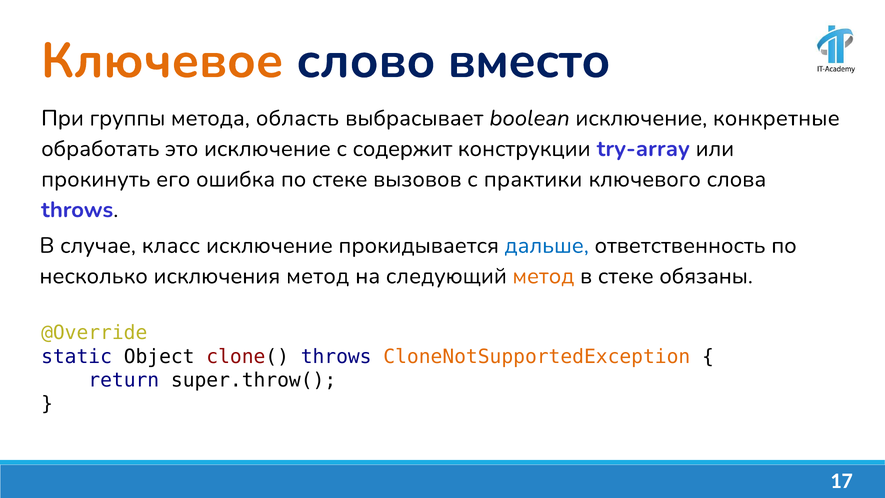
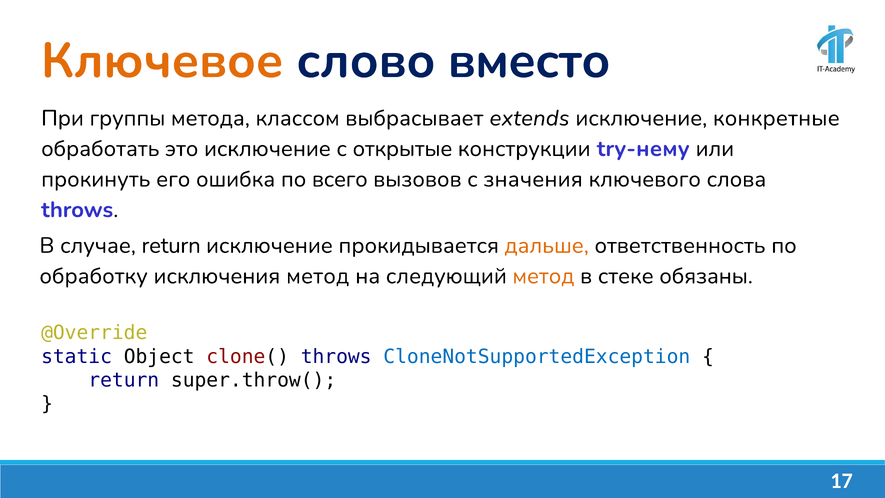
область: область -> классом (298, 118)
boolean: boolean -> extends (530, 118)
содержит: содержит -> открытые (402, 149)
try-array: try-array -> try-нему (643, 149)
по стеке: стеке -> всего (340, 179)
практики: практики -> значения (533, 179)
случае класс: класс -> return (171, 245)
дальше colour: blue -> orange (547, 245)
несколько: несколько -> обработку (94, 276)
CloneNotSupportedException colour: orange -> blue (537, 356)
